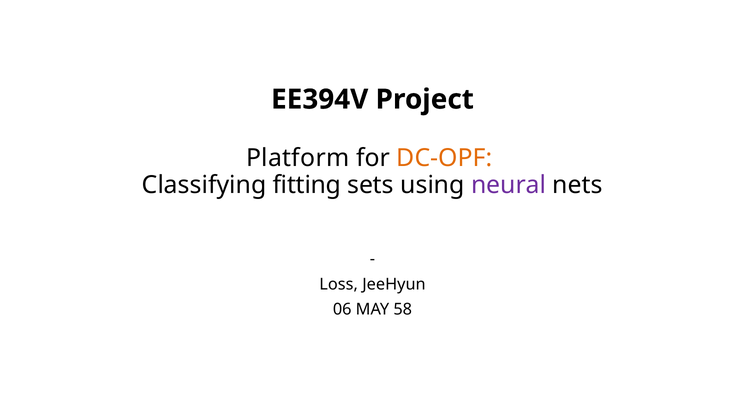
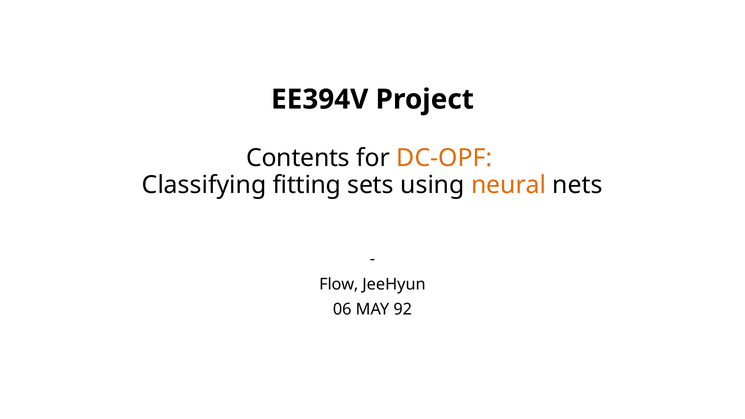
Platform: Platform -> Contents (298, 158)
neural colour: purple -> orange (509, 185)
Loss: Loss -> Flow (339, 284)
58: 58 -> 92 (403, 310)
